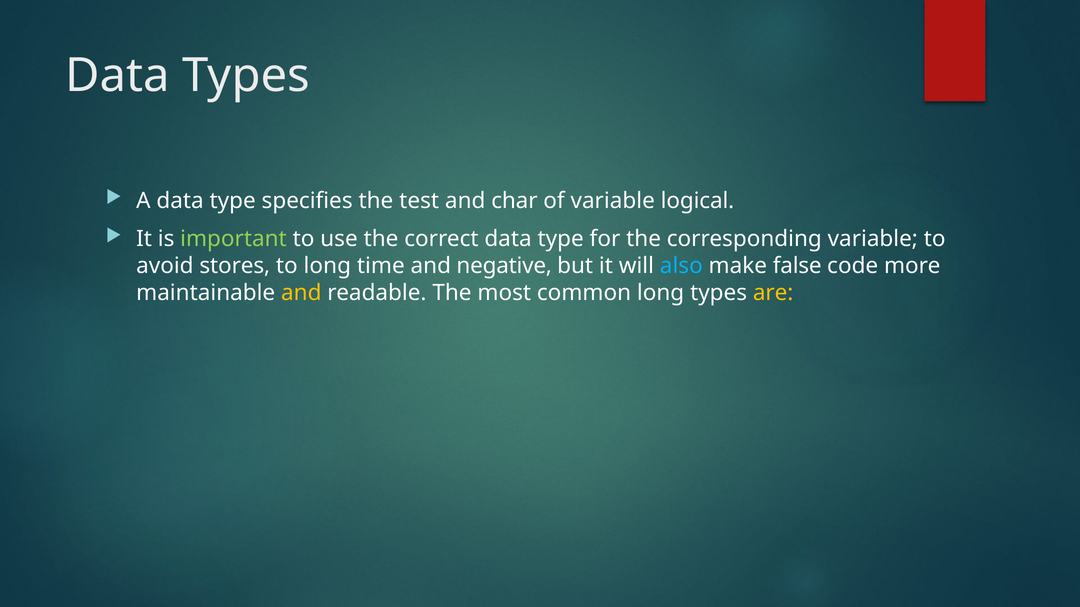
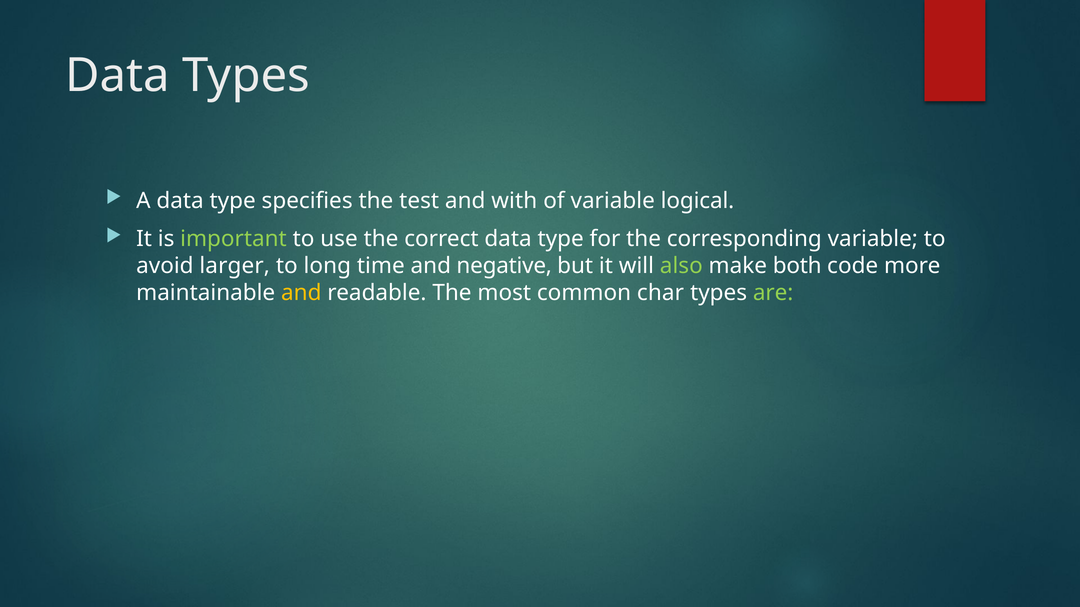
char: char -> with (514, 201)
stores: stores -> larger (235, 266)
also colour: light blue -> light green (681, 266)
false: false -> both (797, 266)
common long: long -> char (661, 293)
are colour: yellow -> light green (773, 293)
